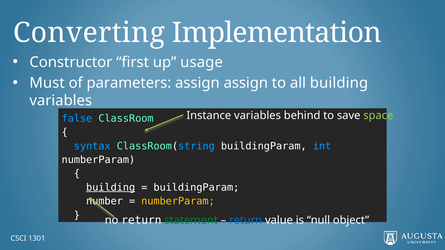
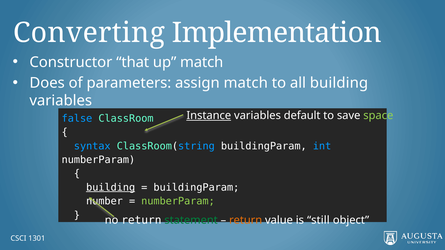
first: first -> that (133, 62)
up usage: usage -> match (202, 62)
Must: Must -> Does (47, 83)
assign assign: assign -> match (246, 83)
Instance underline: none -> present (209, 116)
behind: behind -> default (302, 116)
numberParam colour: yellow -> light green (178, 202)
return colour: blue -> orange (246, 221)
null: null -> still (318, 221)
